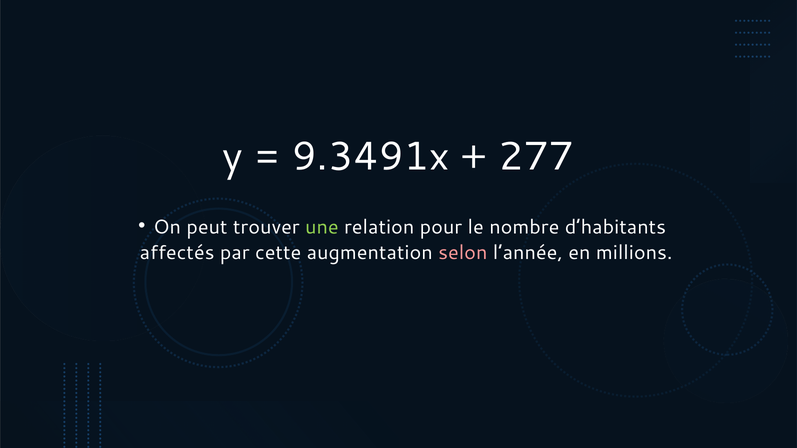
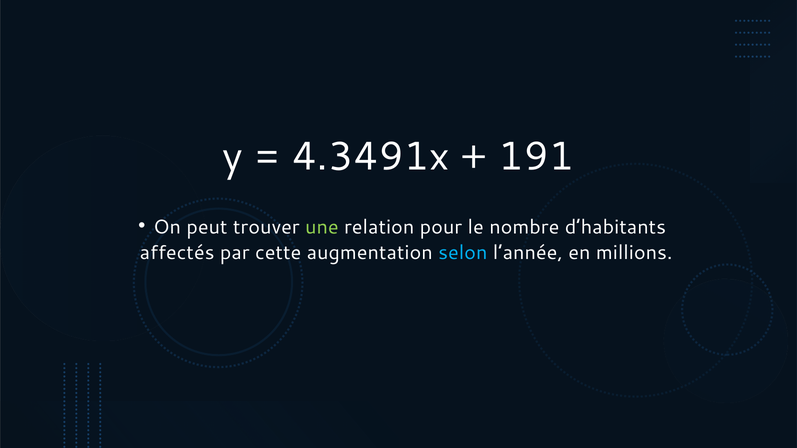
9.3491x: 9.3491x -> 4.3491x (371, 157)
277: 277 -> 191 (536, 157)
selon colour: pink -> light blue (463, 253)
